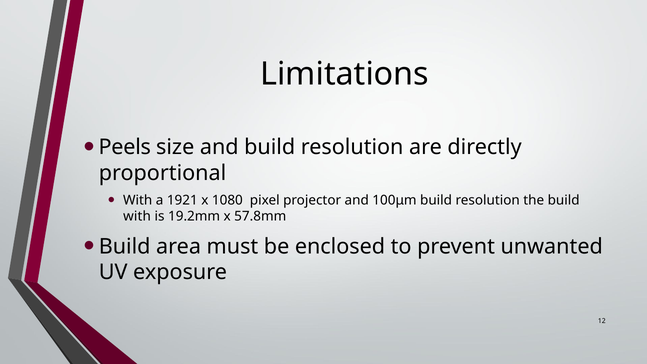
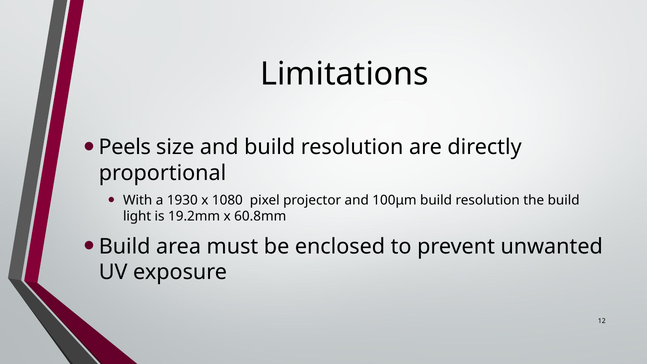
1921: 1921 -> 1930 (182, 200)
with: with -> light (137, 216)
57.8mm: 57.8mm -> 60.8mm (260, 216)
